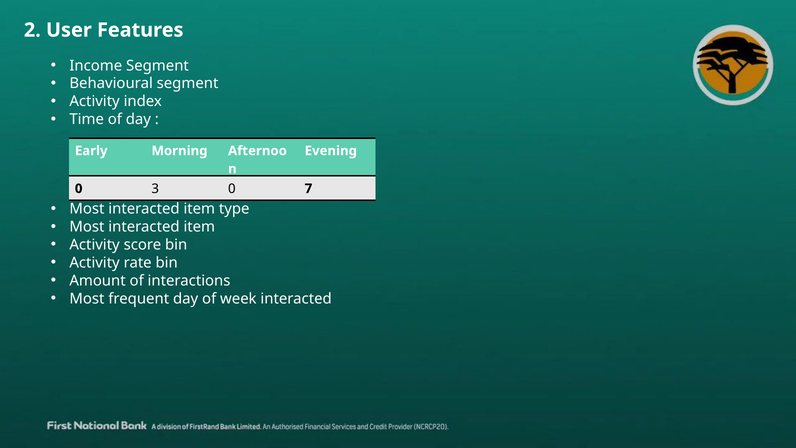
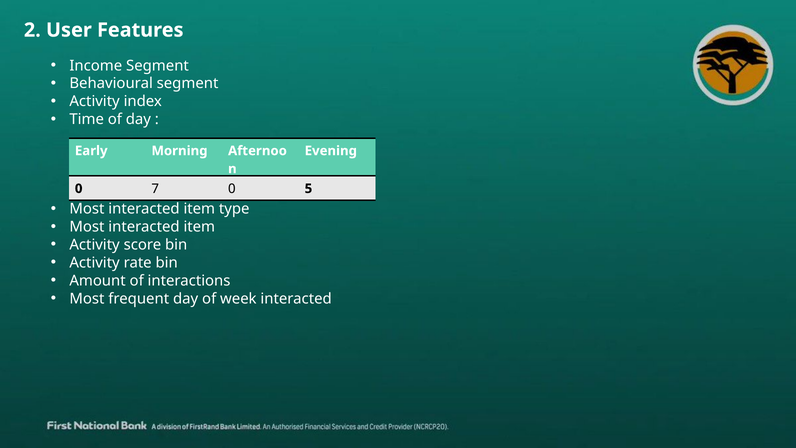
3: 3 -> 7 (155, 189)
7: 7 -> 5 (308, 189)
